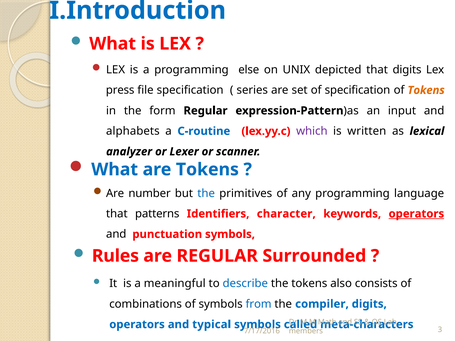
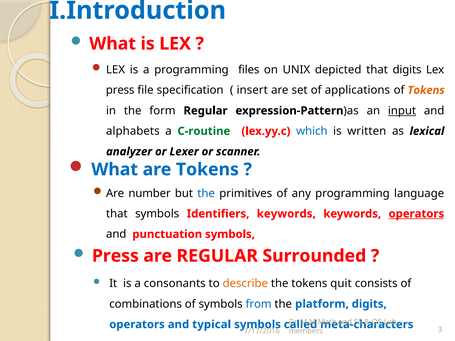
else: else -> files (249, 70)
series: series -> insert (252, 90)
of specification: specification -> applications (357, 90)
input underline: none -> present (402, 111)
C-routine colour: blue -> green (204, 131)
which colour: purple -> blue (312, 131)
that patterns: patterns -> symbols (157, 214)
Identifiers character: character -> keywords (286, 214)
Rules: Rules -> Press (115, 256)
meaningful: meaningful -> consonants (175, 284)
describe colour: blue -> orange (245, 284)
also: also -> quit (341, 284)
compiler: compiler -> platform (322, 304)
